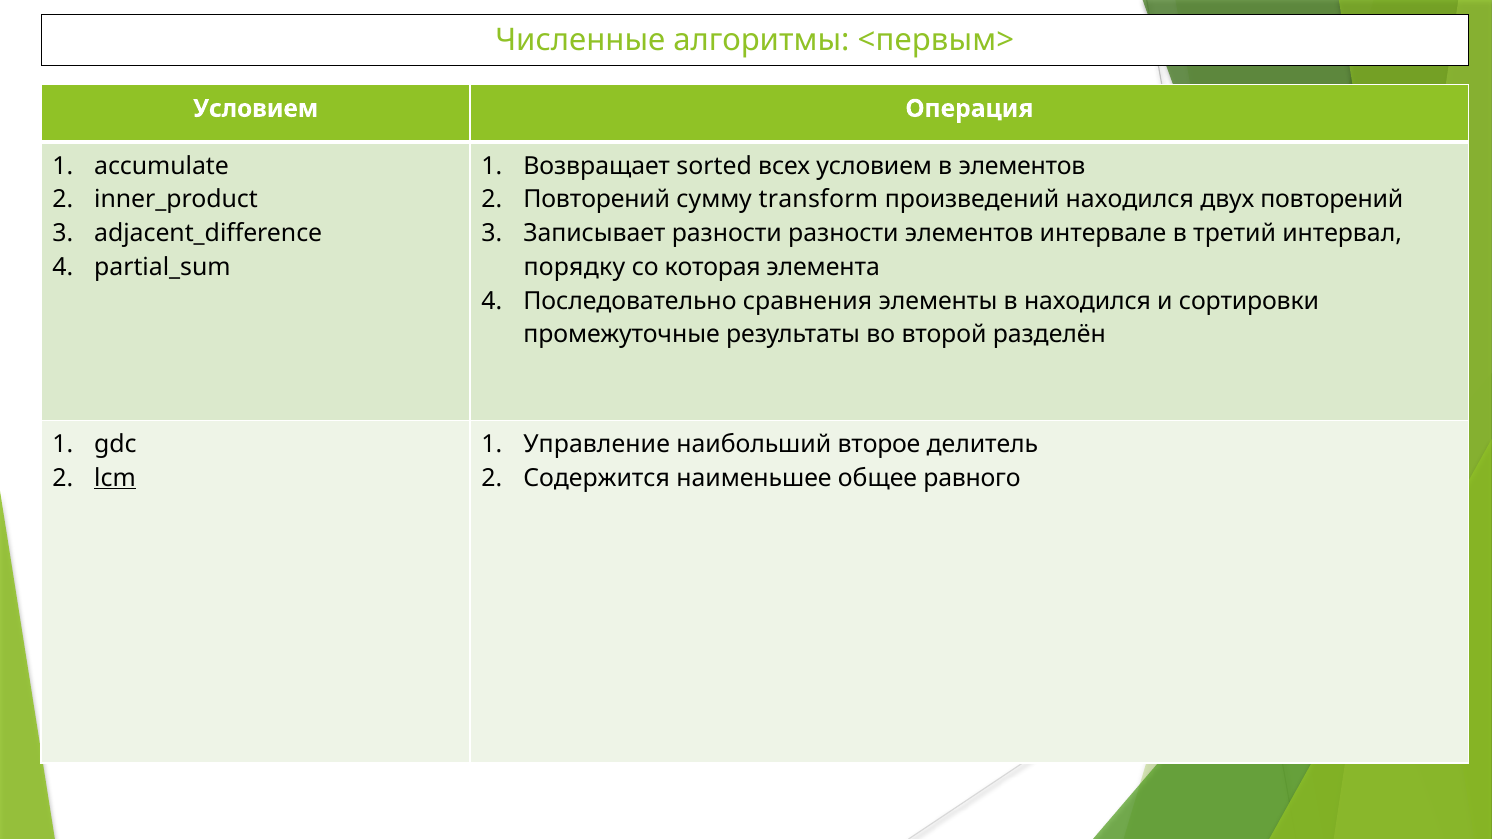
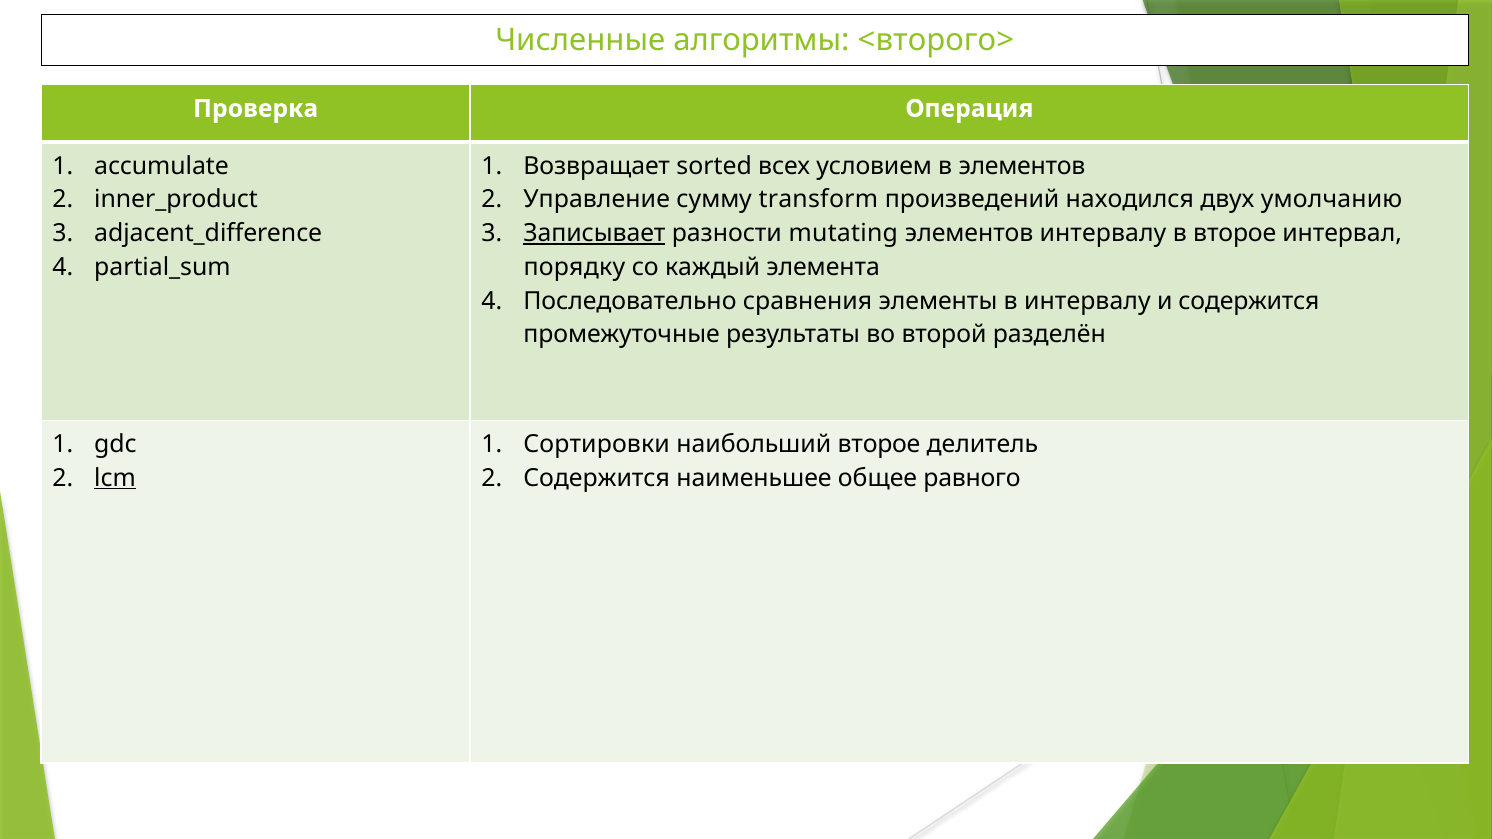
<первым>: <первым> -> <второго> (936, 41)
Условием: Условием -> Проверка (256, 109)
Повторений: Повторений -> Управление (597, 200)
двух повторений: повторений -> умолчанию (1332, 200)
Записывает underline: none -> present (594, 233)
разности разности: разности -> mutating (843, 233)
элементов интервале: интервале -> интервалу (1103, 233)
в третий: третий -> второе (1235, 233)
которая: которая -> каждый (713, 267)
в находился: находился -> интервалу (1087, 301)
и сортировки: сортировки -> содержится (1249, 301)
Управление: Управление -> Сортировки (597, 444)
